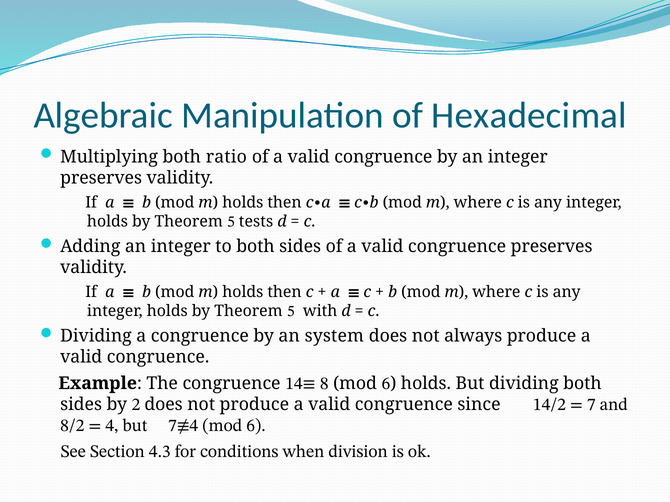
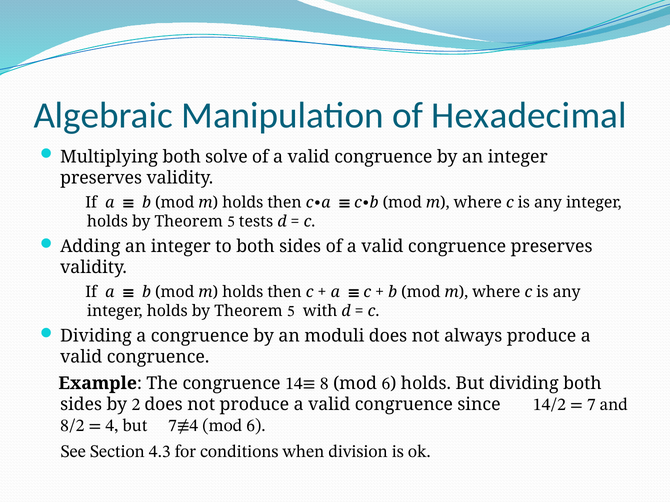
ratio: ratio -> solve (227, 157)
system: system -> moduli (334, 336)
